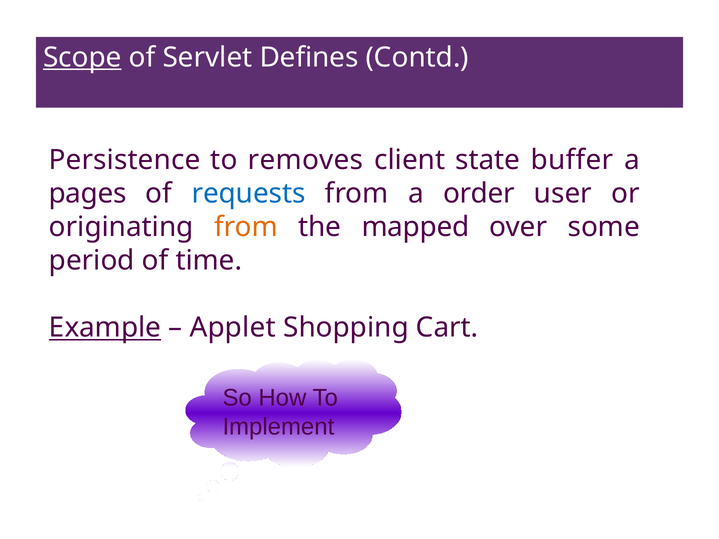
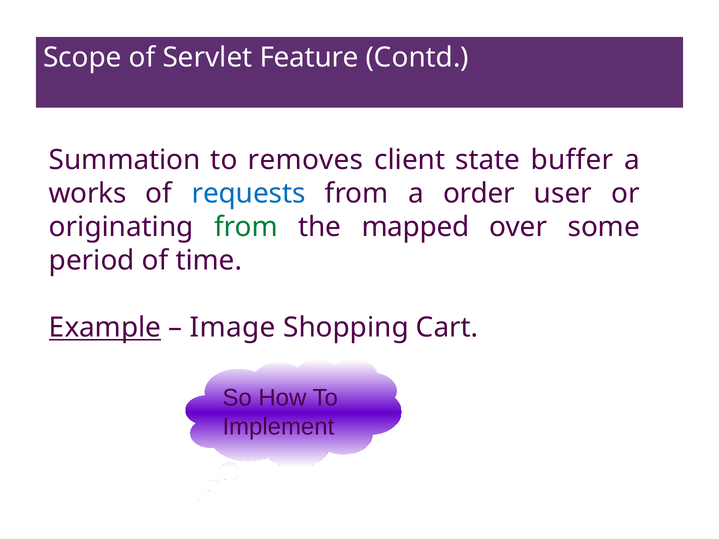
Scope underline: present -> none (82, 57)
Defines: Defines -> Feature (309, 57)
Persistence: Persistence -> Summation (125, 160)
pages: pages -> works (88, 194)
from colour: orange -> green (246, 227)
Applet: Applet -> Image (233, 328)
